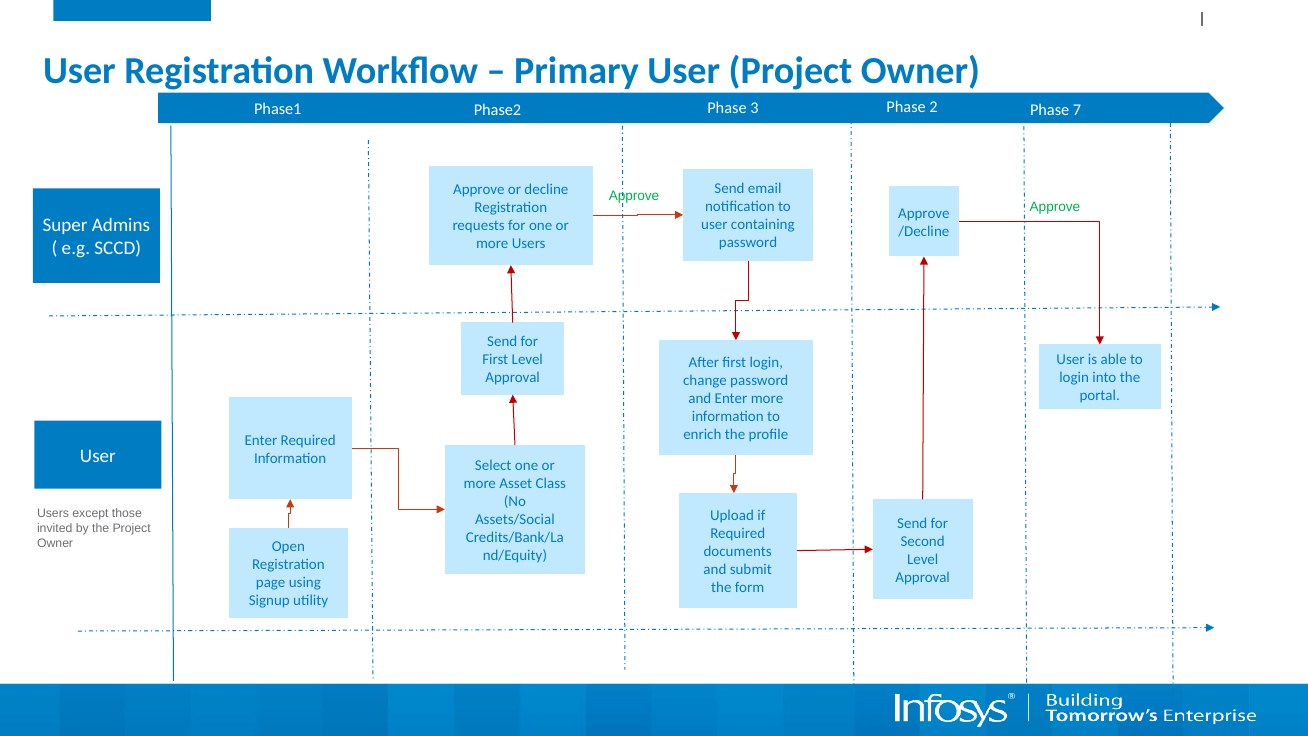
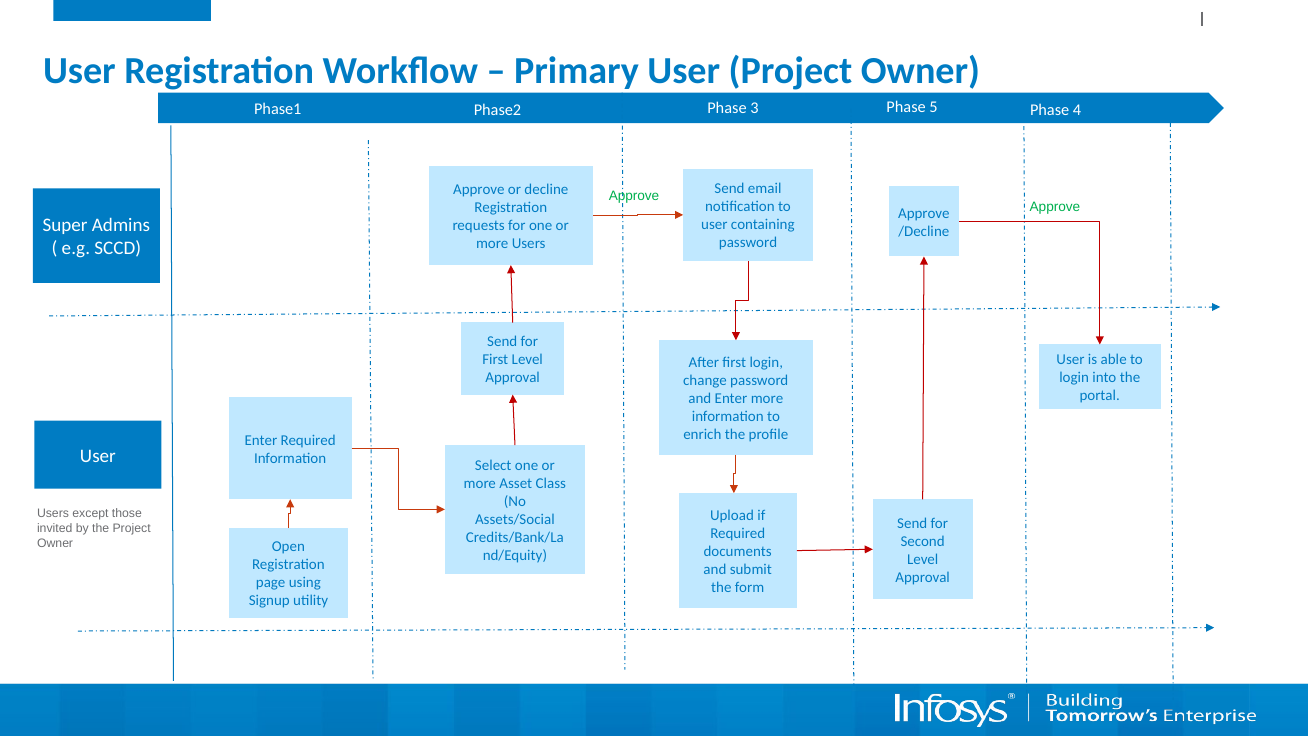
2: 2 -> 5 (934, 107)
7: 7 -> 4 (1077, 110)
